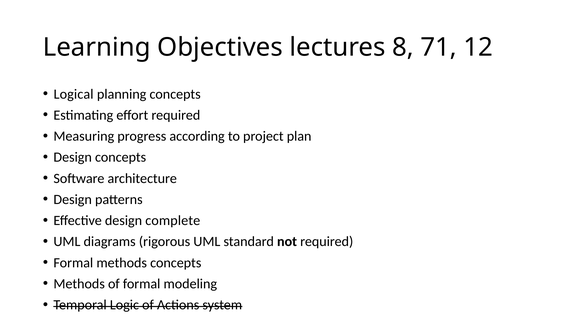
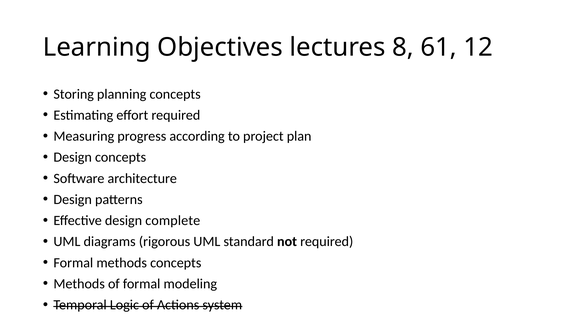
71: 71 -> 61 (439, 47)
Logical: Logical -> Storing (74, 94)
